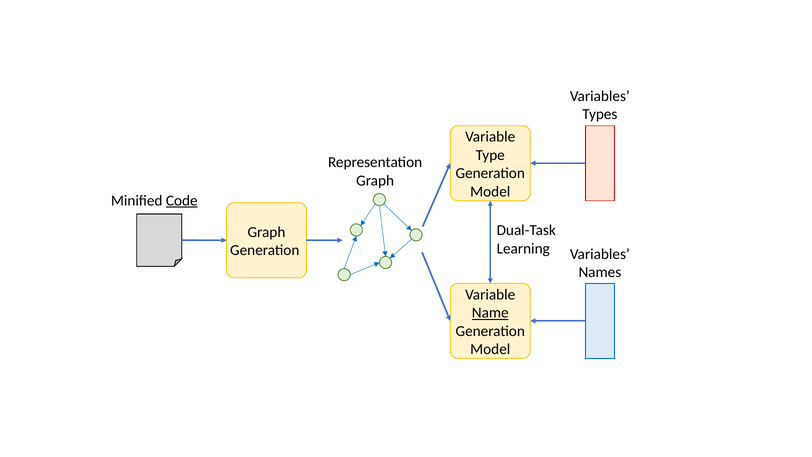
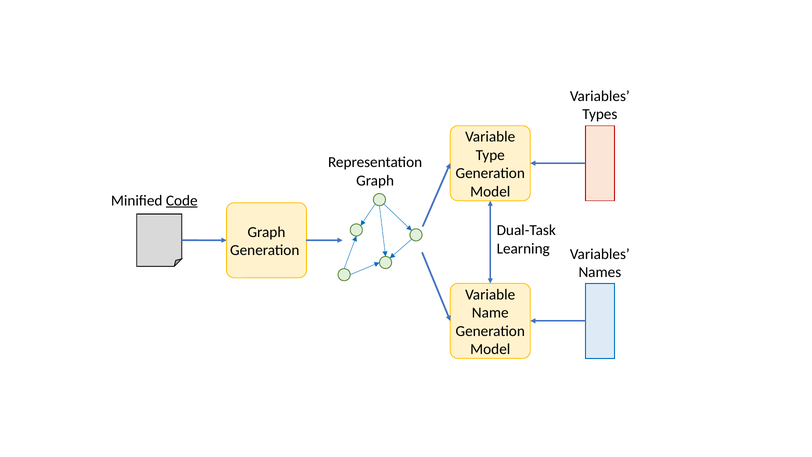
Name underline: present -> none (490, 313)
